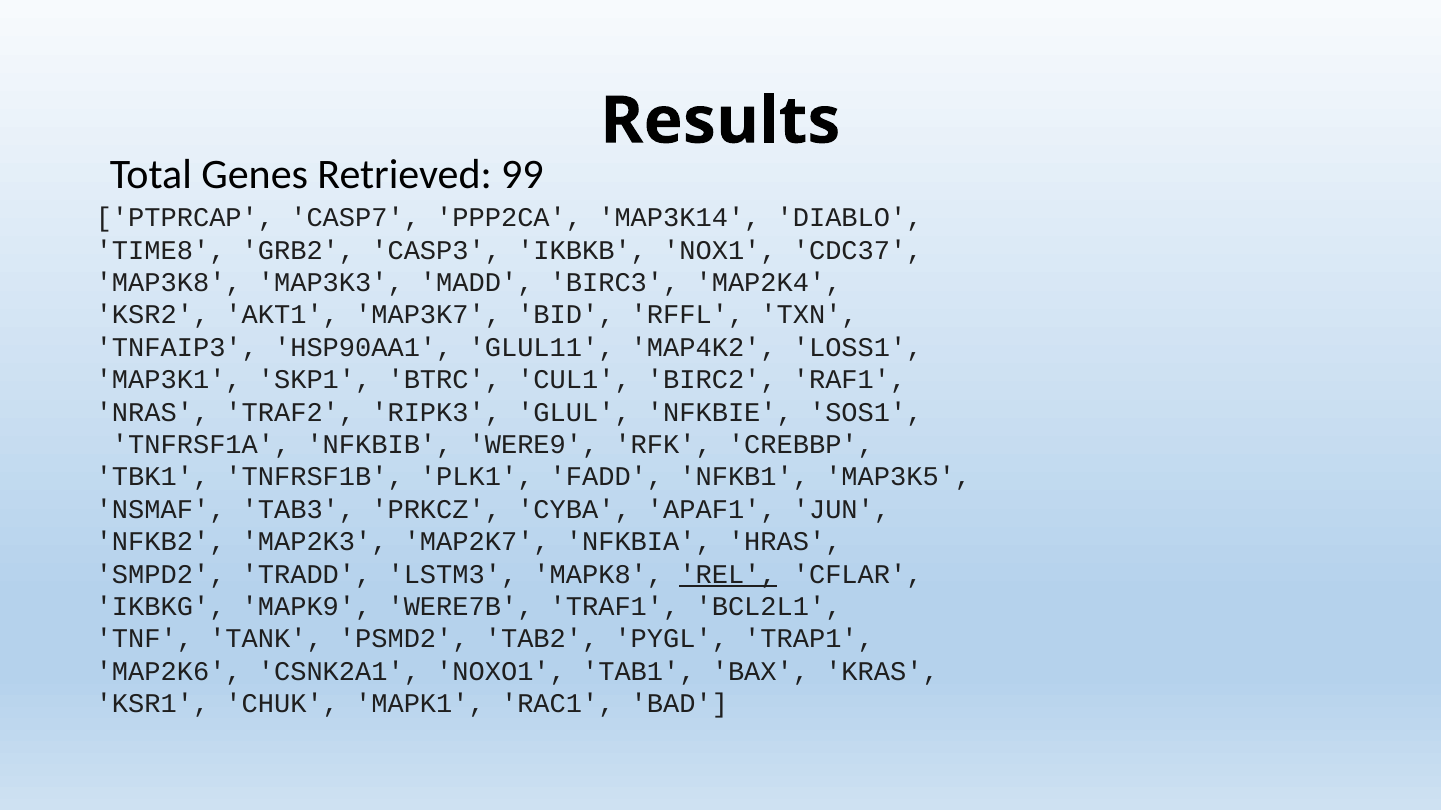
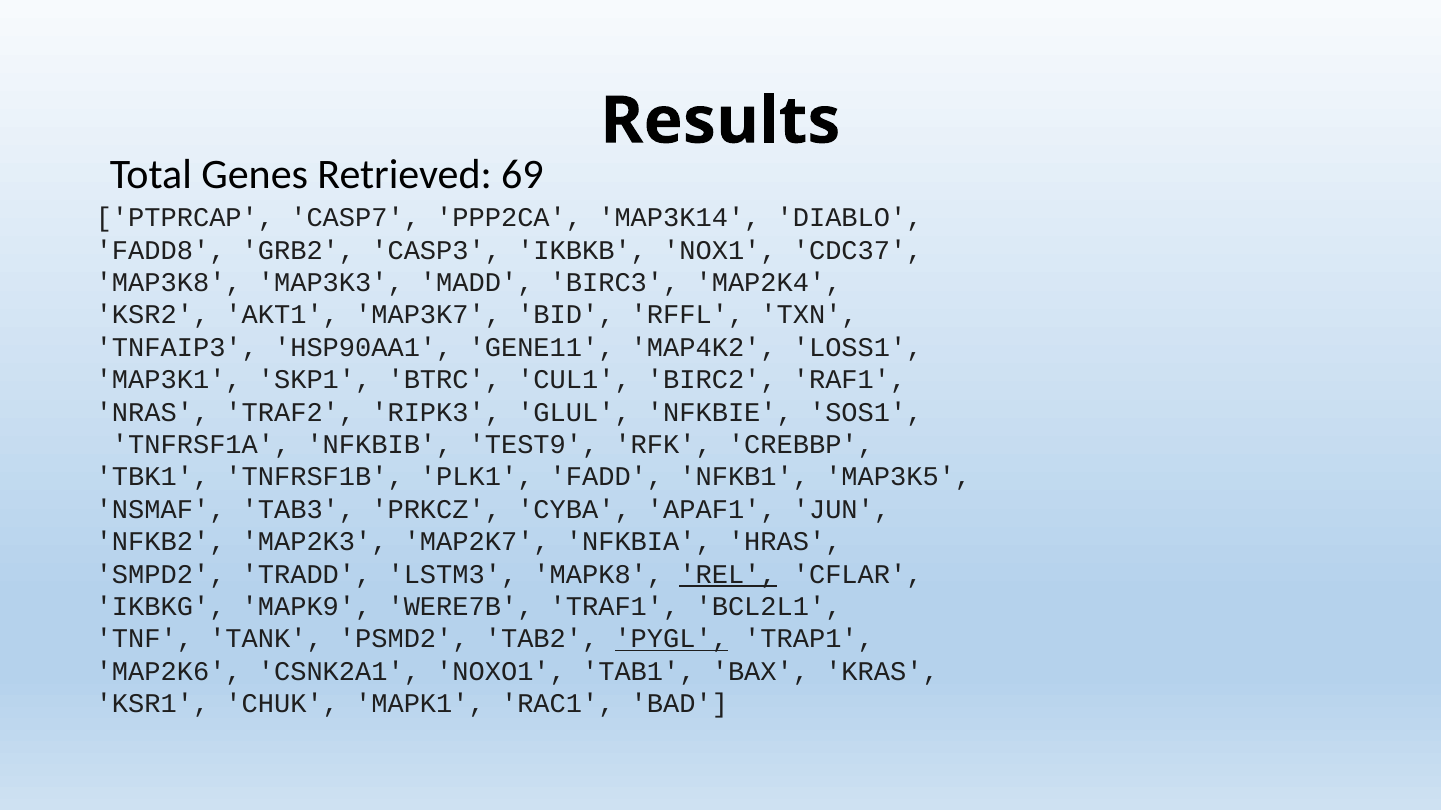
99: 99 -> 69 (522, 175)
TIME8: TIME8 -> FADD8 (161, 250)
GLUL11: GLUL11 -> GENE11 (542, 348)
WERE9: WERE9 -> TEST9 (533, 445)
PYGL underline: none -> present (671, 639)
